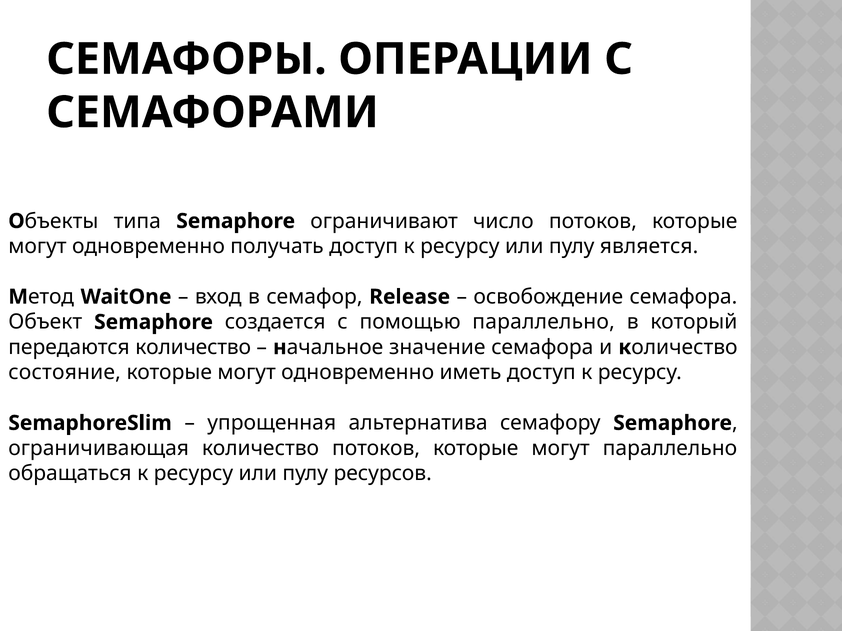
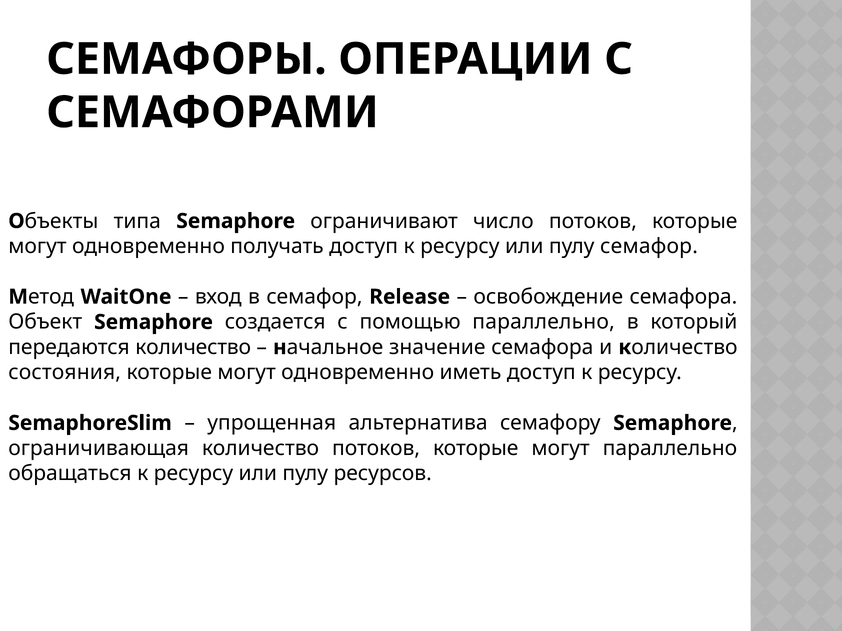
пулу является: является -> семафор (649, 247)
состояние: состояние -> состояния (65, 373)
